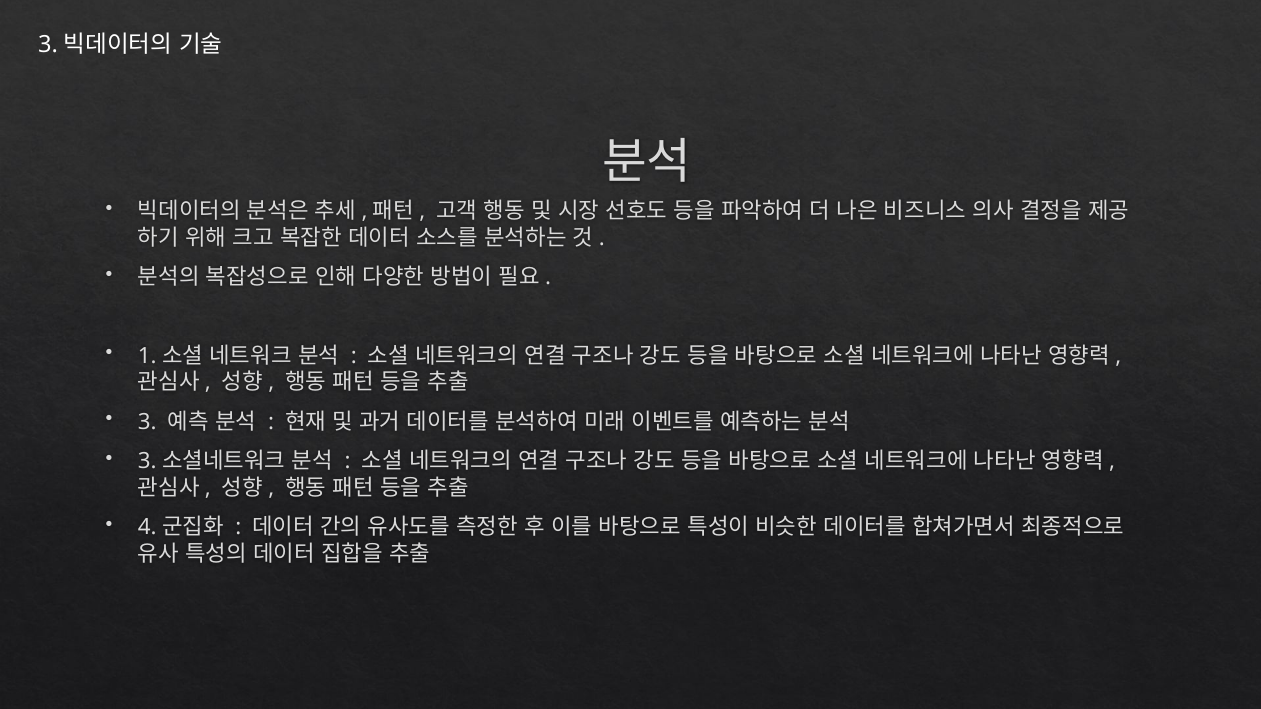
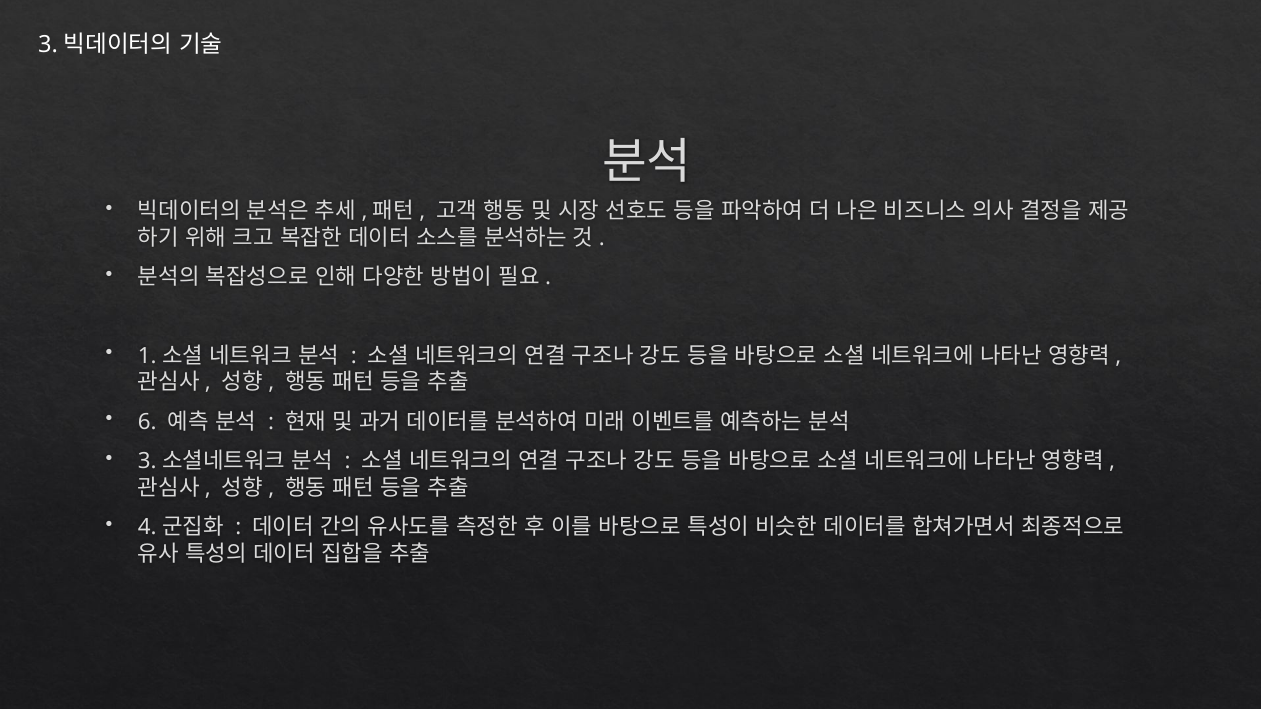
3: 3 -> 6 (147, 422)
